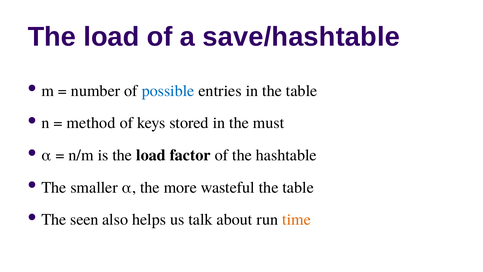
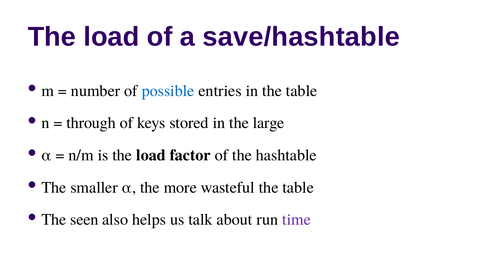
method: method -> through (91, 123)
must: must -> large (269, 123)
time colour: orange -> purple (297, 219)
